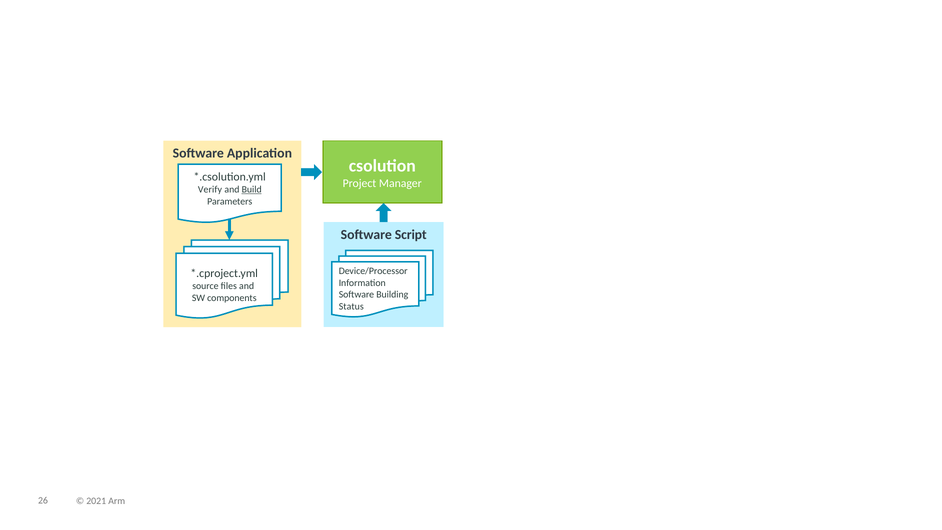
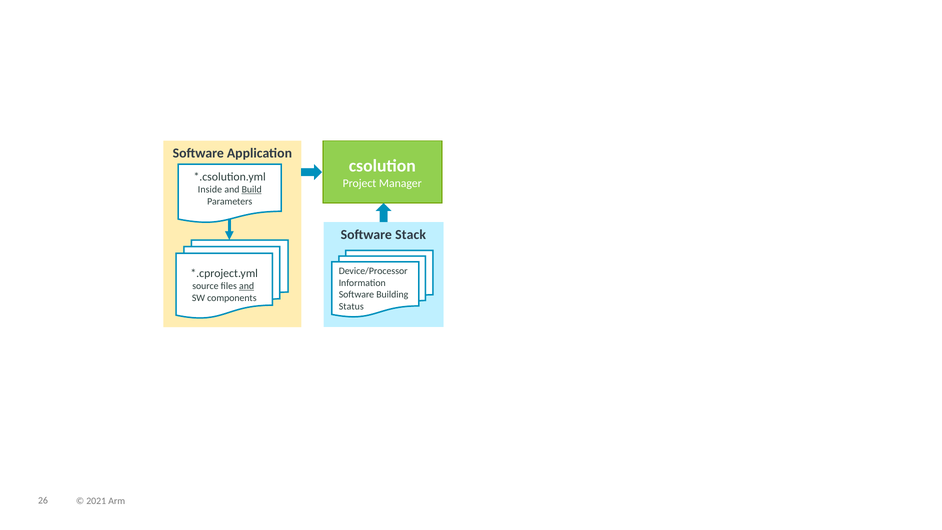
Verify: Verify -> Inside (210, 190)
Script: Script -> Stack (411, 235)
and underline: none -> present (247, 286)
